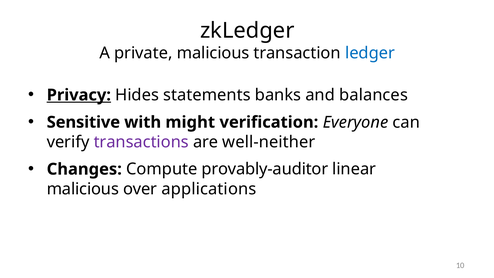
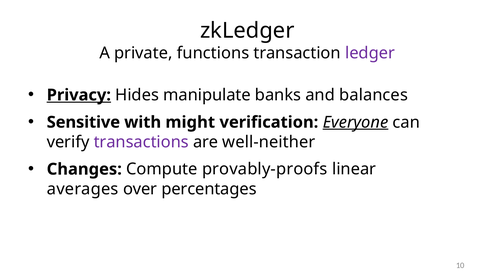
private malicious: malicious -> functions (213, 53)
ledger colour: blue -> purple (370, 53)
statements: statements -> manipulate (207, 95)
Everyone underline: none -> present (355, 122)
provably-auditor: provably-auditor -> provably-proofs (265, 169)
malicious: malicious -> averages (83, 189)
applications: applications -> percentages (209, 189)
